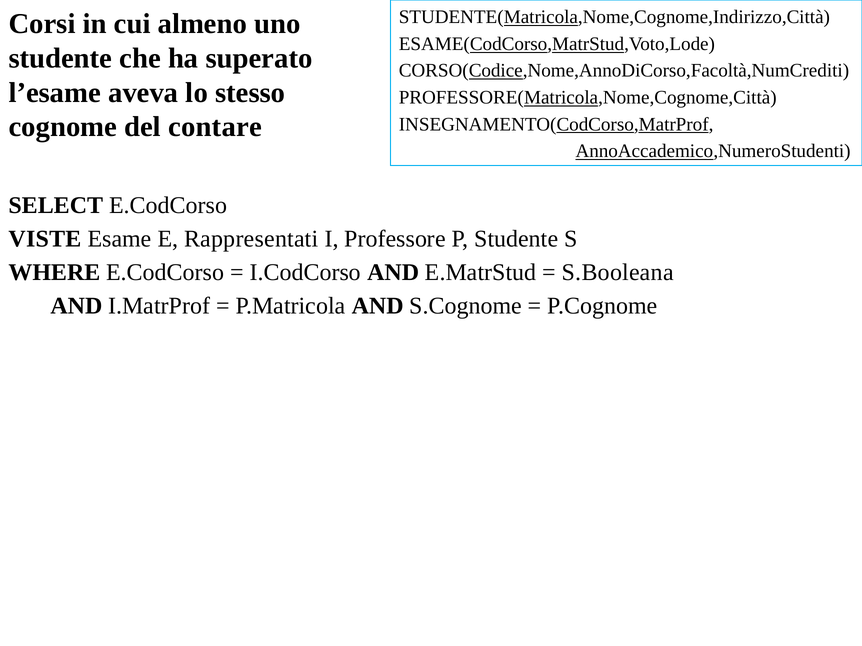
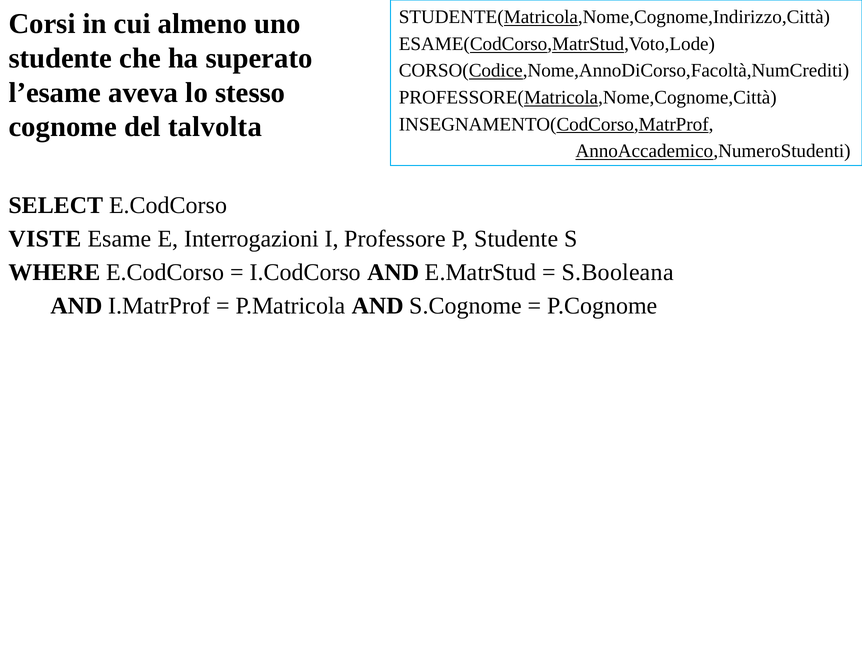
contare: contare -> talvolta (215, 127)
Rappresentati: Rappresentati -> Interrogazioni (251, 239)
